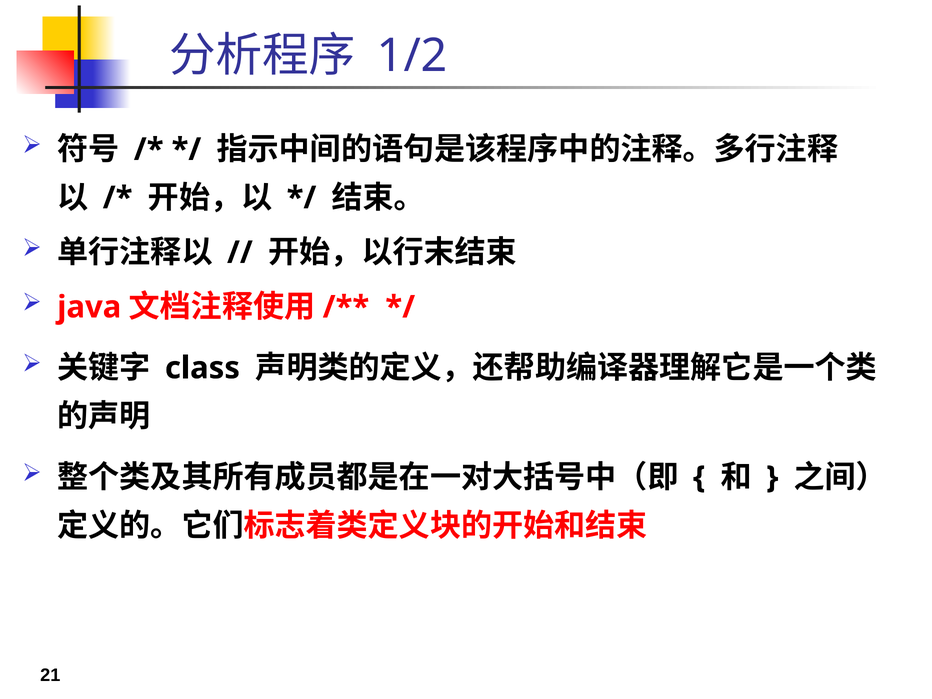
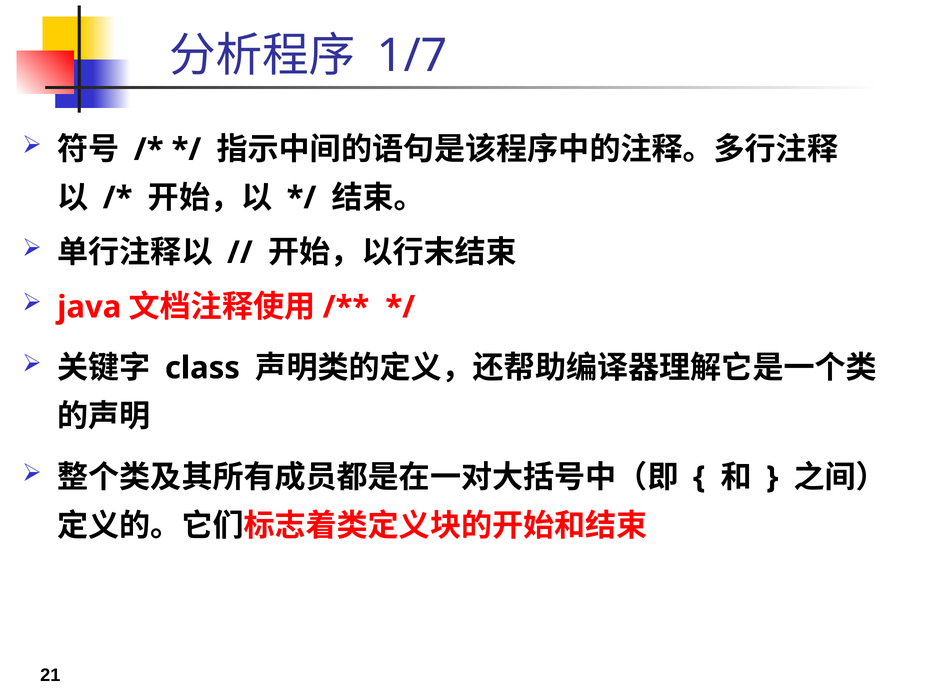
1/2: 1/2 -> 1/7 (412, 56)
